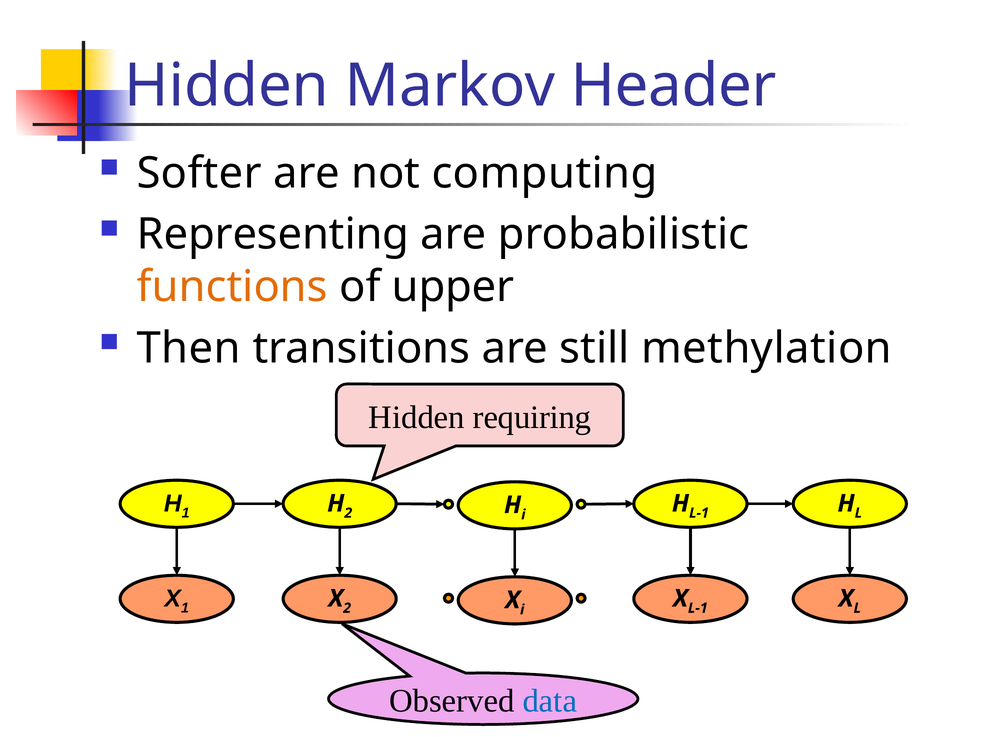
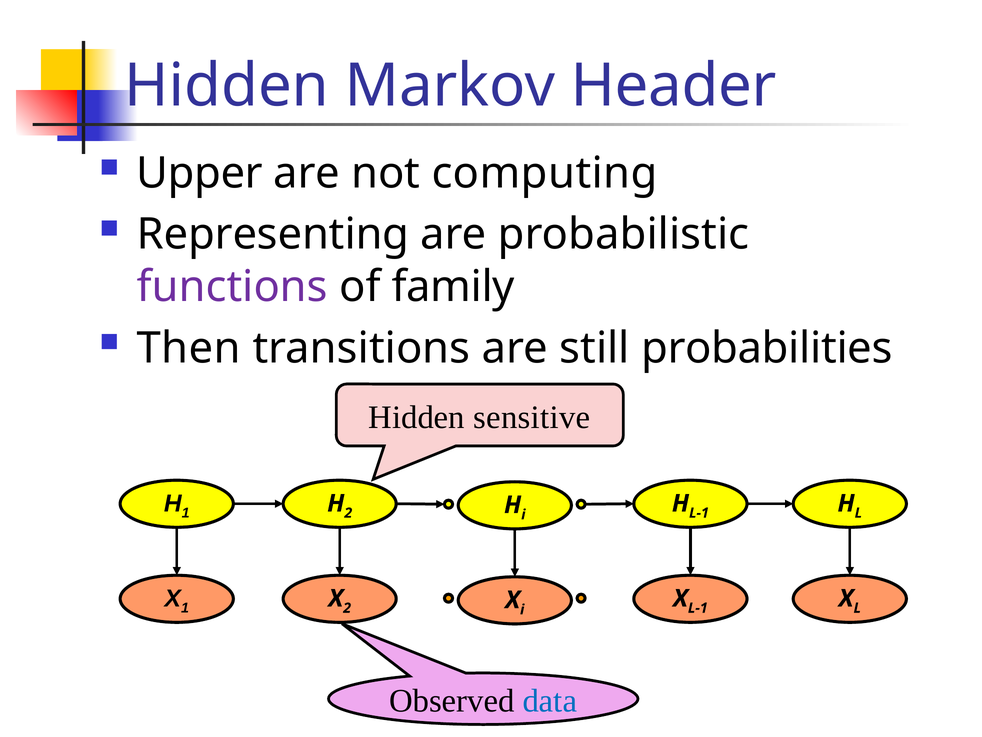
Softer: Softer -> Upper (200, 173)
functions colour: orange -> purple (232, 287)
upper: upper -> family (453, 287)
methylation: methylation -> probabilities (767, 348)
requiring: requiring -> sensitive (532, 417)
